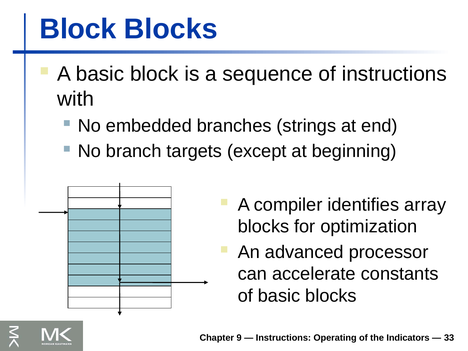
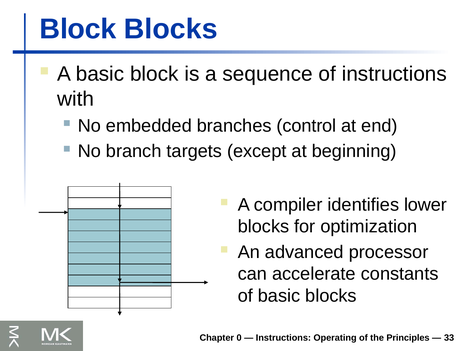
strings: strings -> control (306, 126)
array: array -> lower (425, 205)
9: 9 -> 0 (239, 338)
Indicators: Indicators -> Principles (408, 338)
